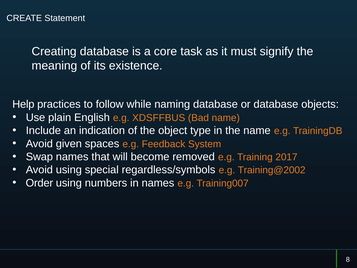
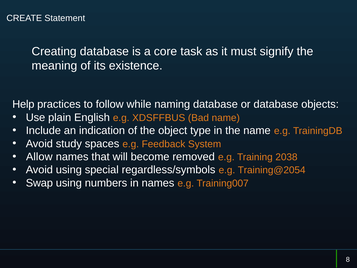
given: given -> study (69, 144)
Swap: Swap -> Allow (39, 157)
2017: 2017 -> 2038 (286, 157)
Training@2002: Training@2002 -> Training@2054 (272, 170)
Order: Order -> Swap (39, 183)
